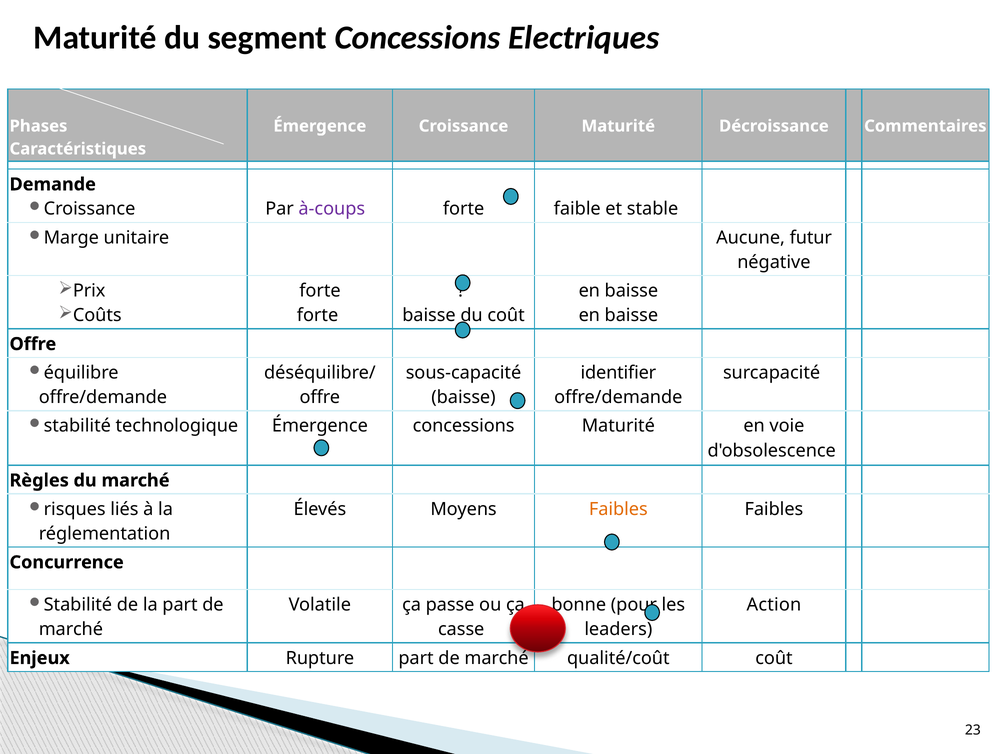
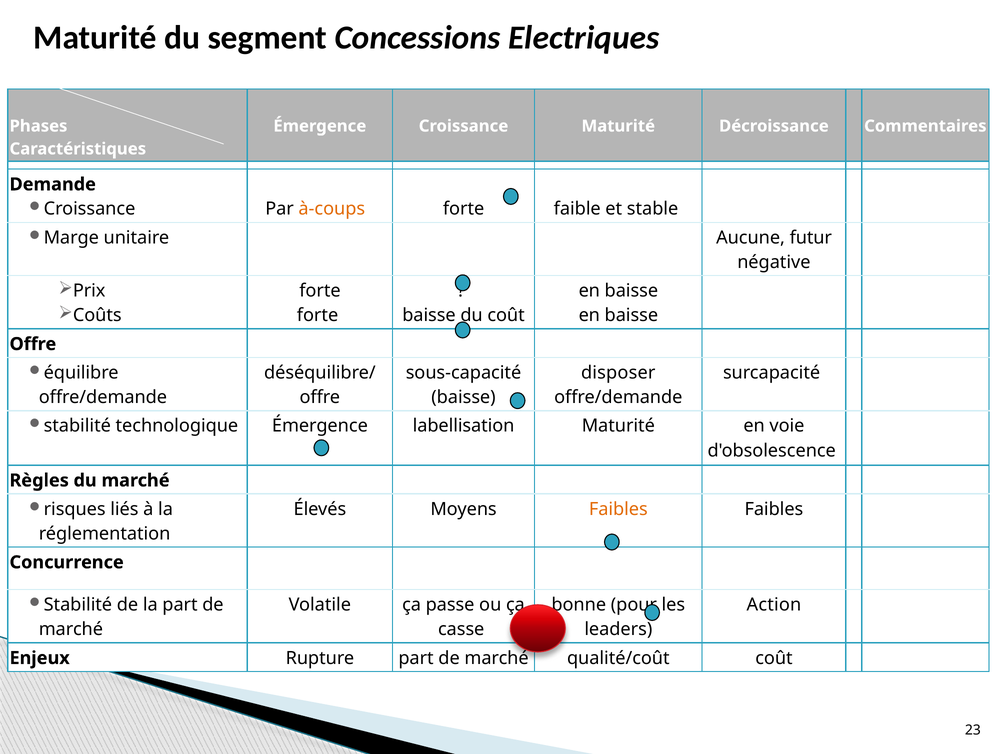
à-coups colour: purple -> orange (332, 209)
identifier: identifier -> disposer (618, 373)
Émergence concessions: concessions -> labellisation (464, 426)
